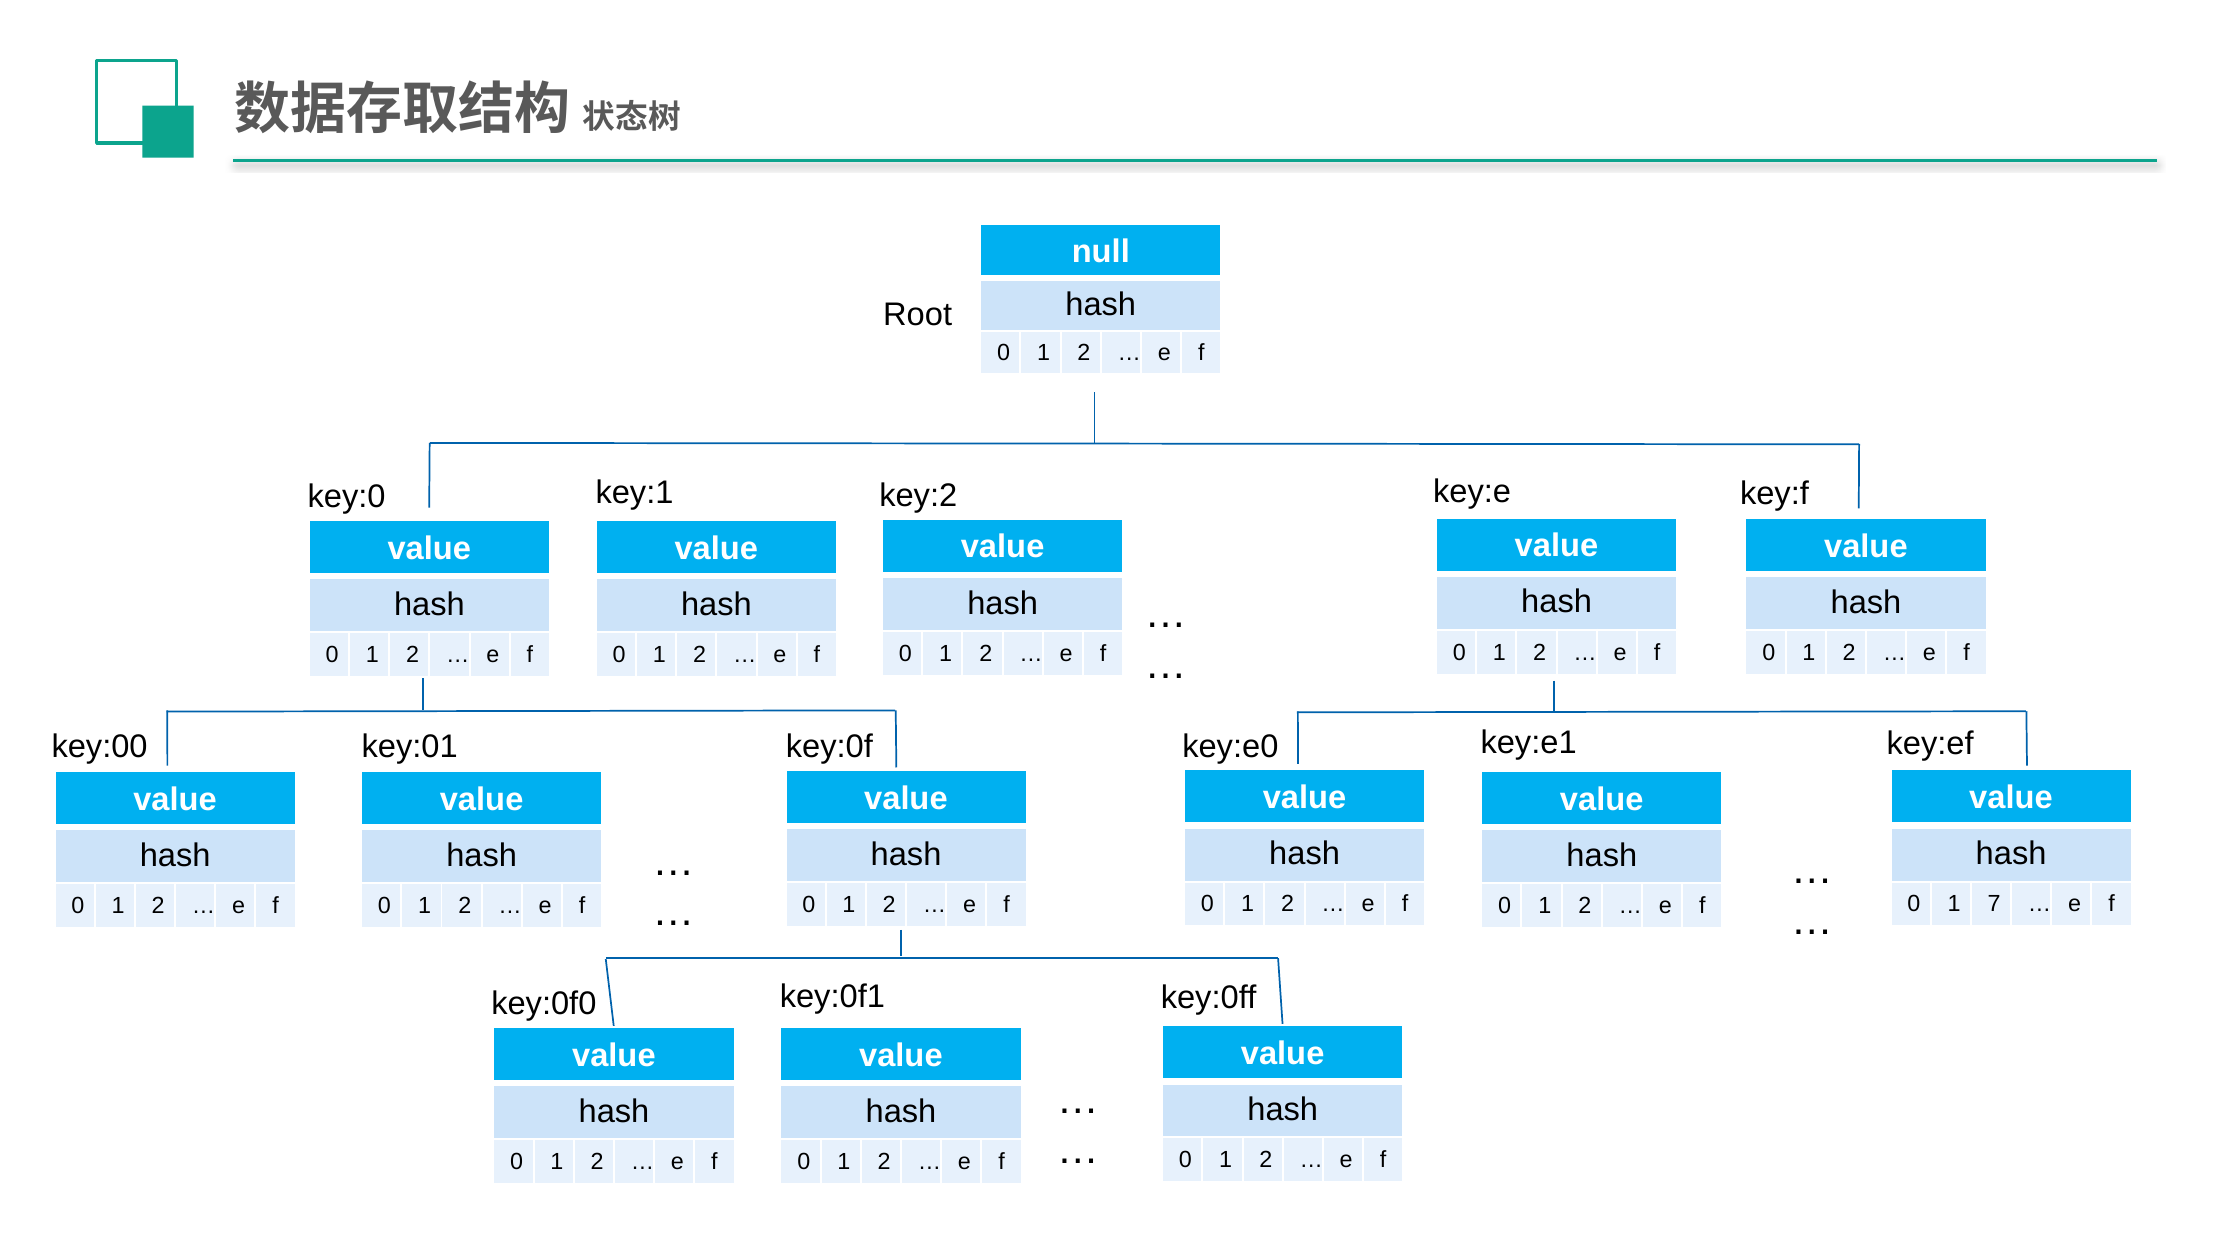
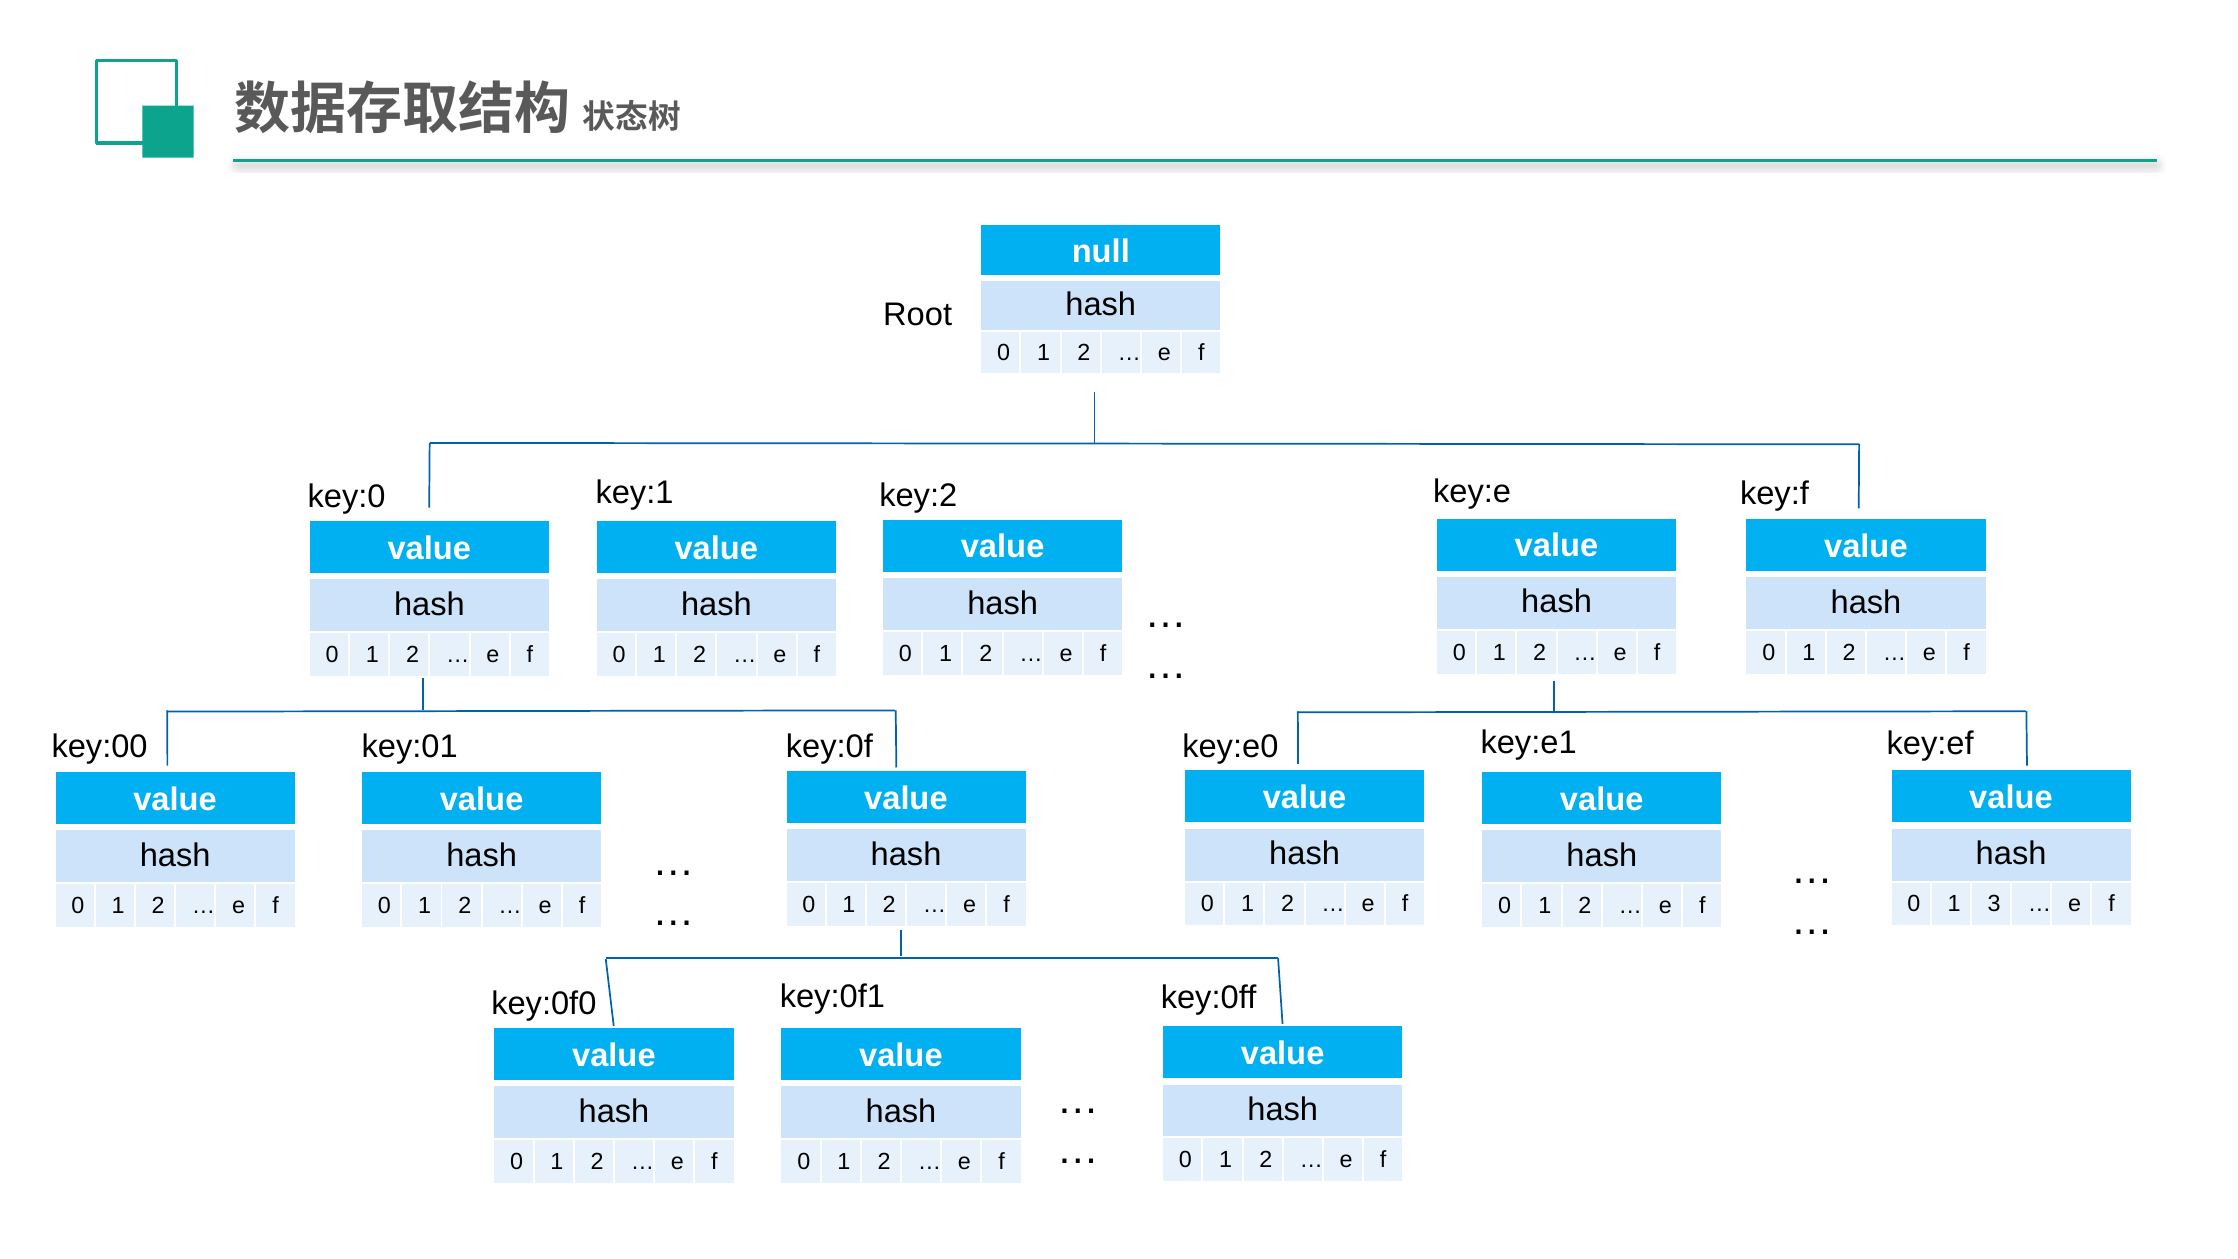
7: 7 -> 3 (1994, 904)
